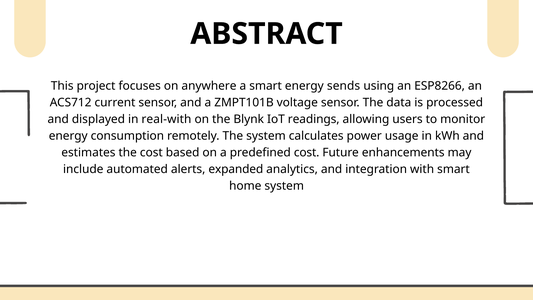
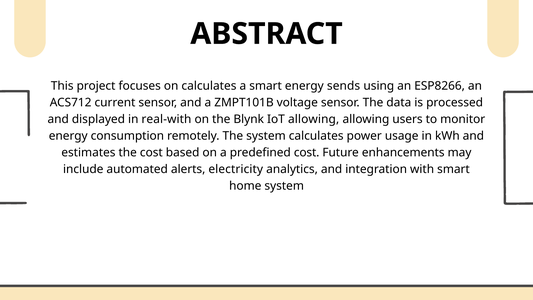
on anywhere: anywhere -> calculates (209, 86)
IoT readings: readings -> allowing (314, 119)
expanded: expanded -> electricity (236, 169)
